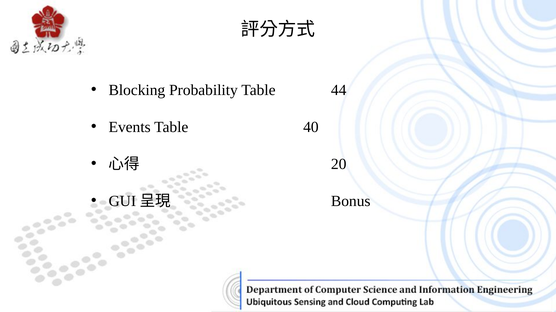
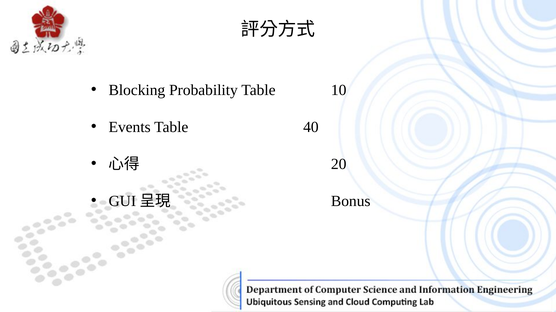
44: 44 -> 10 (339, 90)
